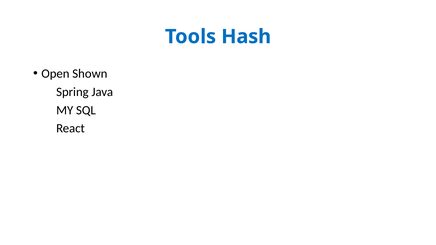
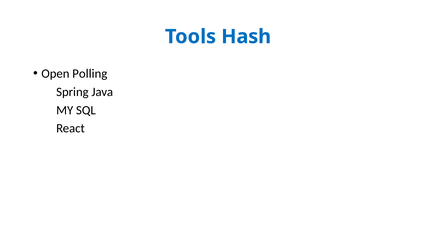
Shown: Shown -> Polling (90, 74)
